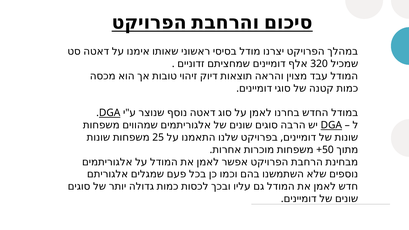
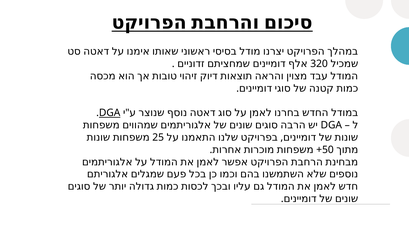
DGA underline: present -> none (331, 125)
